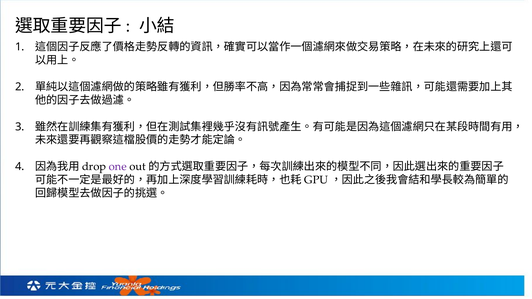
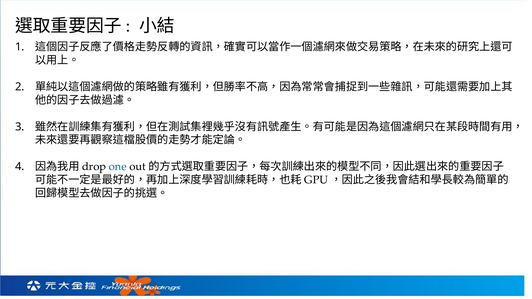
one colour: purple -> blue (118, 167)
